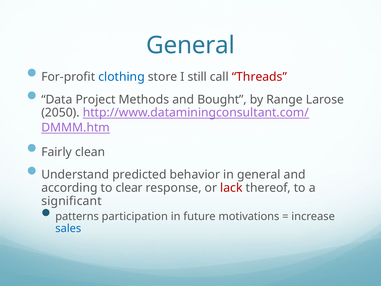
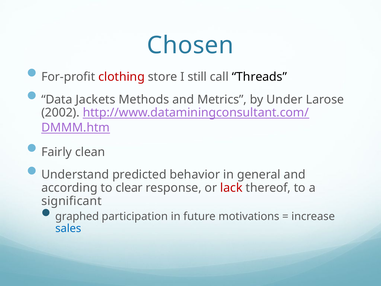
General: General -> Chosen (190, 45)
clothing colour: blue -> red (122, 77)
Threads colour: red -> black (259, 77)
Project: Project -> Jackets (96, 99)
Bought: Bought -> Metrics (222, 99)
Range: Range -> Under (285, 99)
2050: 2050 -> 2002 (60, 113)
patterns: patterns -> graphed (77, 216)
